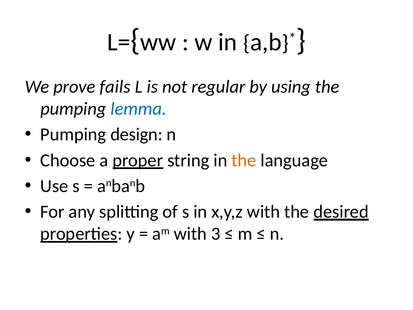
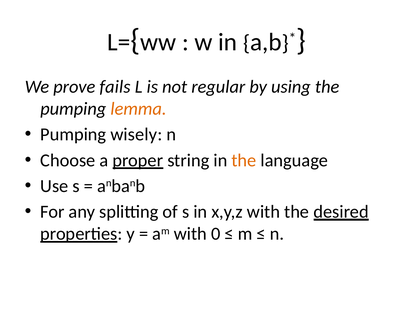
lemma colour: blue -> orange (138, 109)
design: design -> wisely (136, 134)
3: 3 -> 0 (216, 234)
